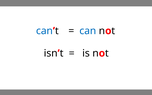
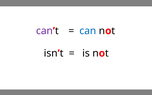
can colour: blue -> purple (44, 31)
